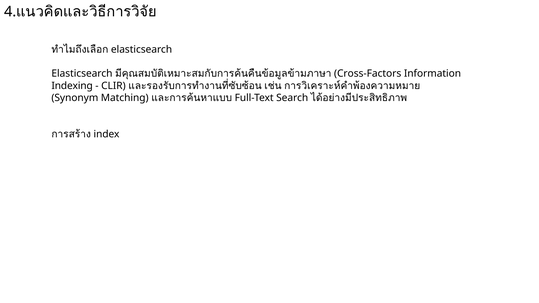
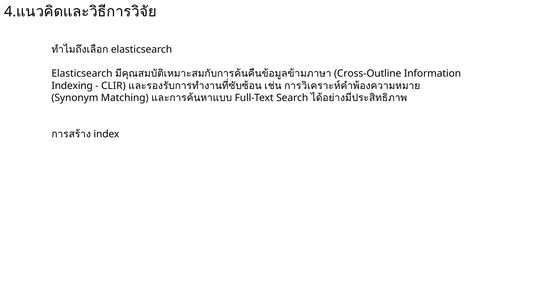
Cross-Factors: Cross-Factors -> Cross-Outline (368, 74)
